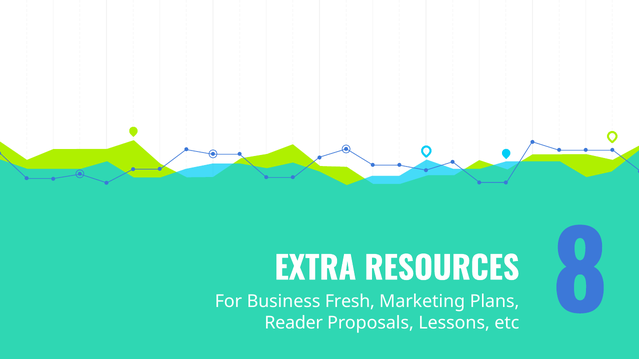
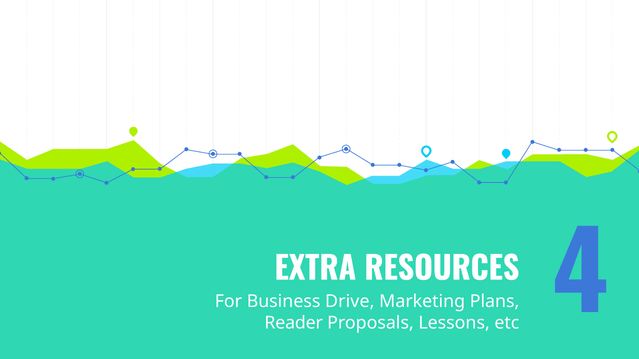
Fresh: Fresh -> Drive (350, 302)
8: 8 -> 4 (580, 277)
